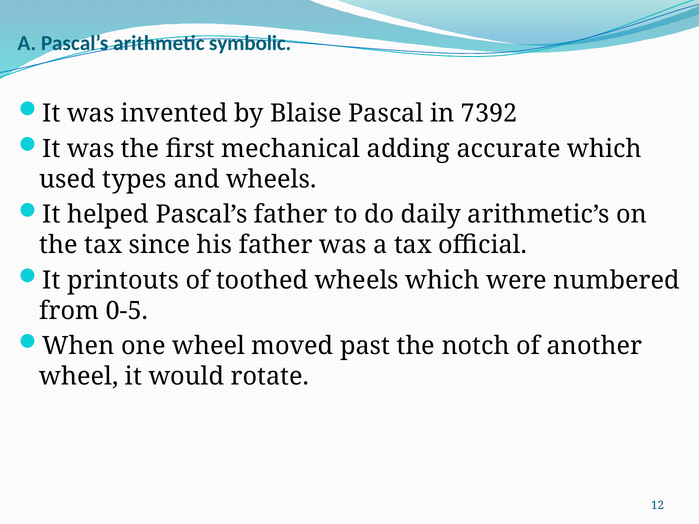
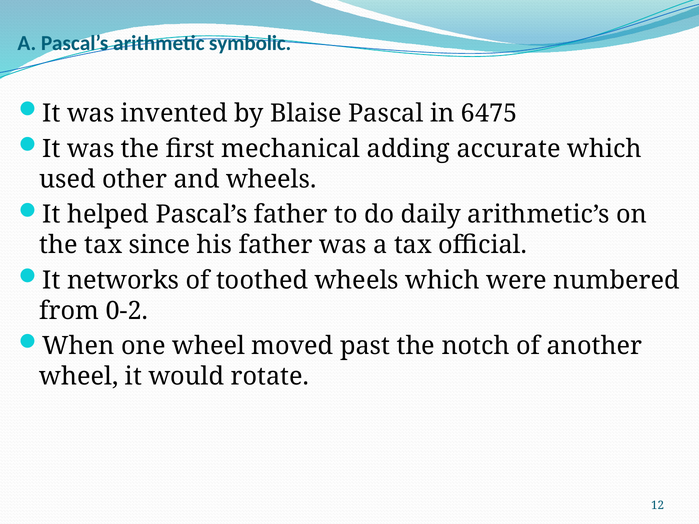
7392: 7392 -> 6475 (489, 114)
types: types -> other (135, 179)
printouts: printouts -> networks (123, 280)
0-5: 0-5 -> 0-2 (127, 311)
